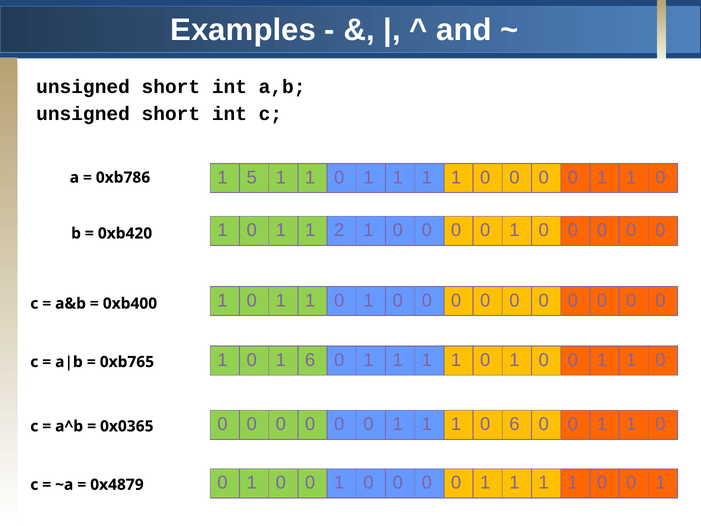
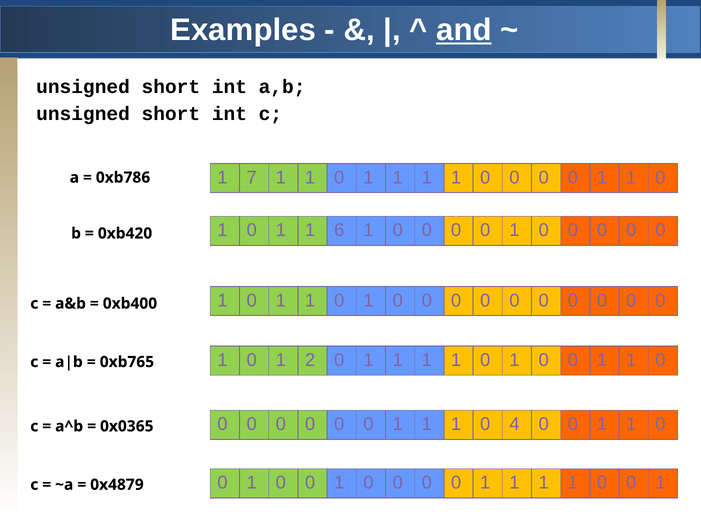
and underline: none -> present (464, 30)
5: 5 -> 7 (252, 178)
2: 2 -> 6 (339, 230)
1 6: 6 -> 2 (310, 360)
0 6: 6 -> 4 (514, 424)
